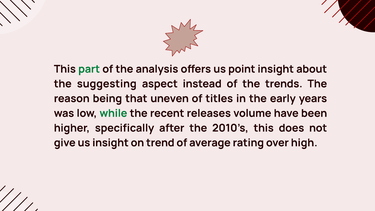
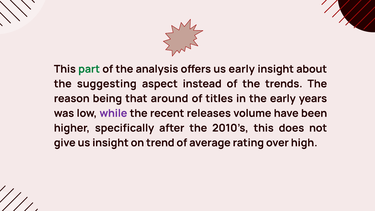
us point: point -> early (242, 69)
uneven: uneven -> around (169, 99)
while colour: green -> purple (113, 113)
